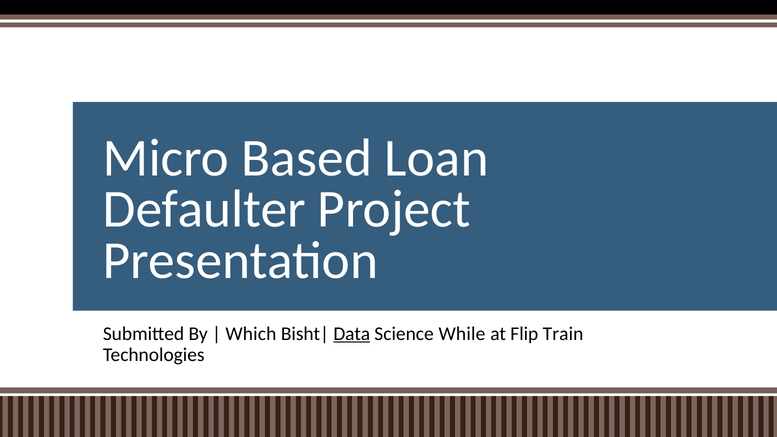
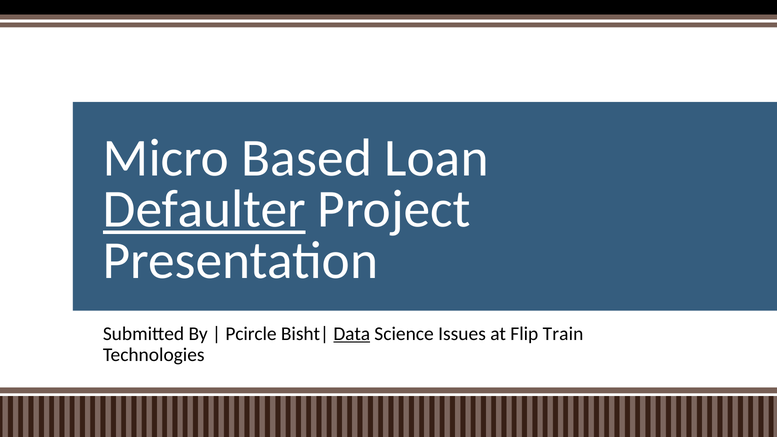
Defaulter underline: none -> present (204, 209)
Which: Which -> Pcircle (251, 334)
While: While -> Issues (462, 334)
